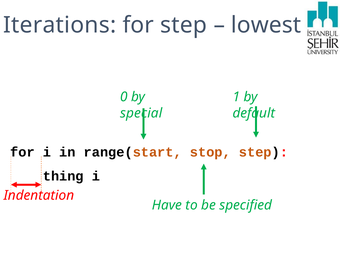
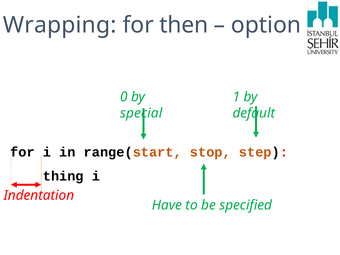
Iterations: Iterations -> Wrapping (60, 25)
for step: step -> then (184, 25)
lowest: lowest -> option (266, 25)
